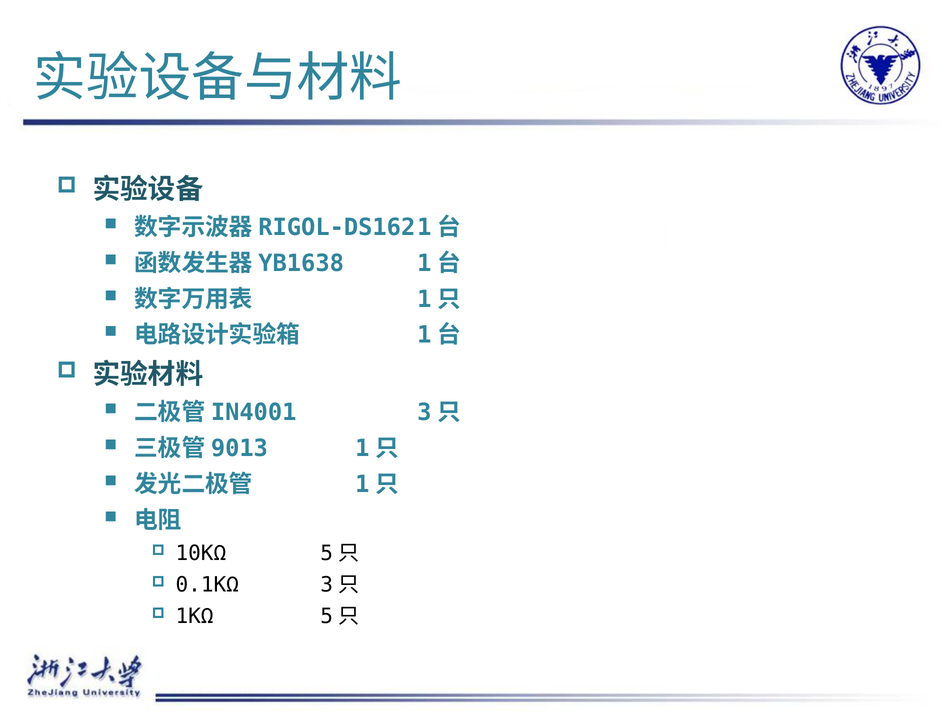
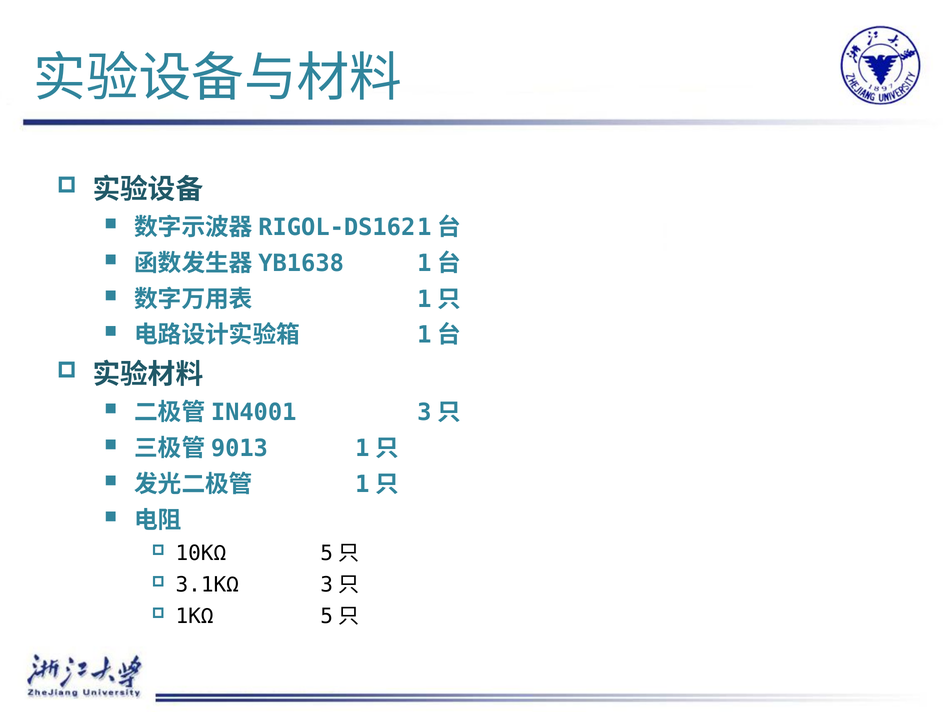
0.1KΩ: 0.1KΩ -> 3.1KΩ (207, 585)
